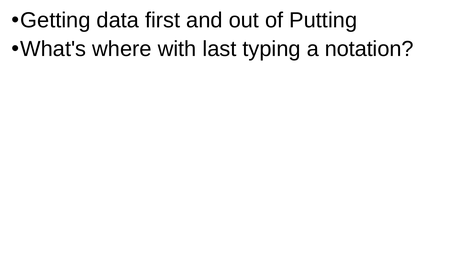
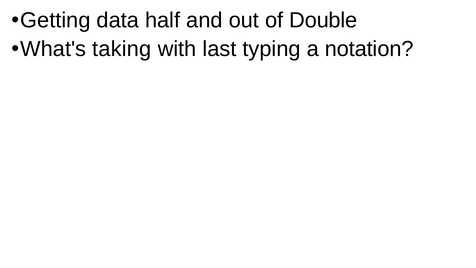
first: first -> half (163, 20)
Putting: Putting -> Double (323, 20)
where: where -> taking (122, 49)
